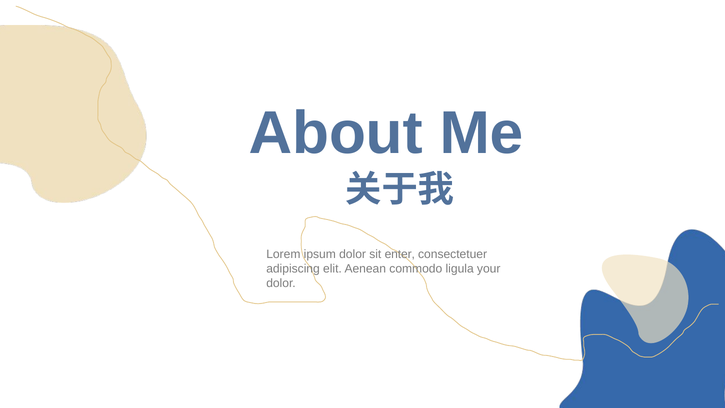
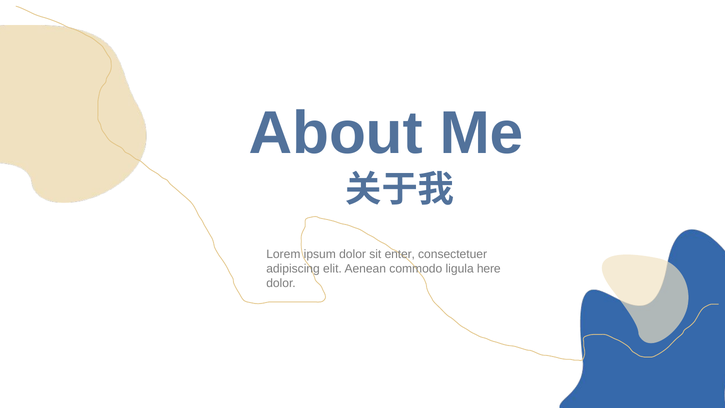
your: your -> here (489, 269)
